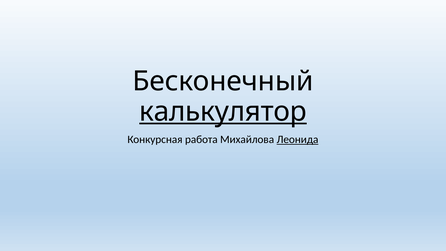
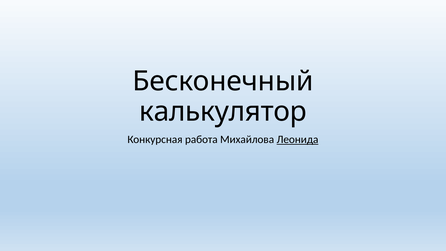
калькулятор underline: present -> none (223, 111)
